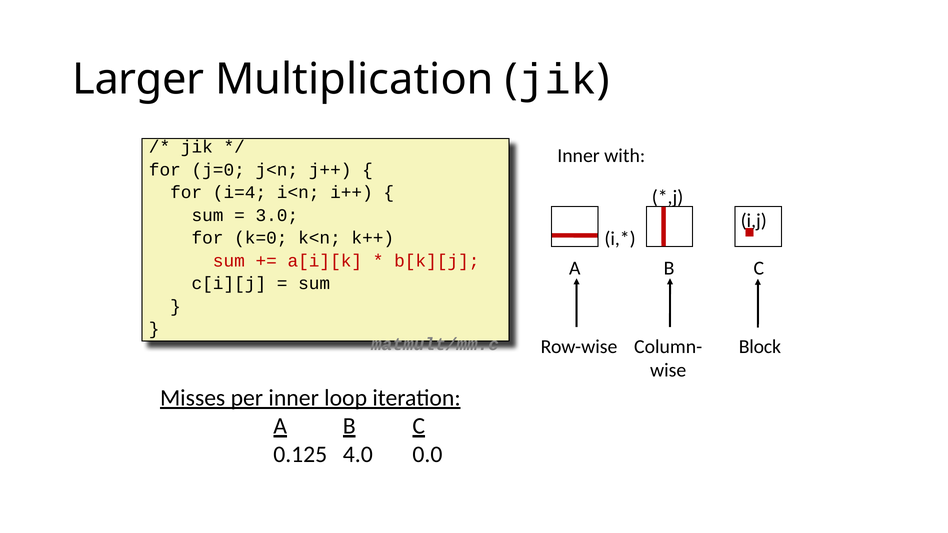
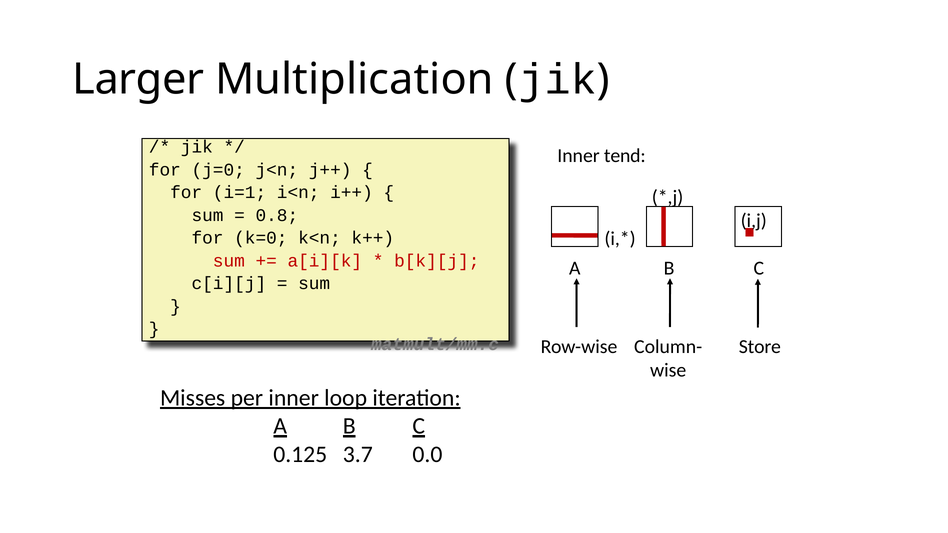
with: with -> tend (625, 156)
i=4: i=4 -> i=1 (240, 193)
3.0: 3.0 -> 0.8 (277, 215)
Block: Block -> Store (760, 347)
4.0: 4.0 -> 3.7 (358, 455)
